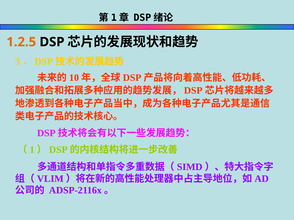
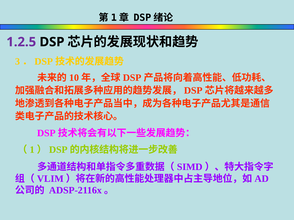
1.2.5 colour: orange -> purple (21, 42)
